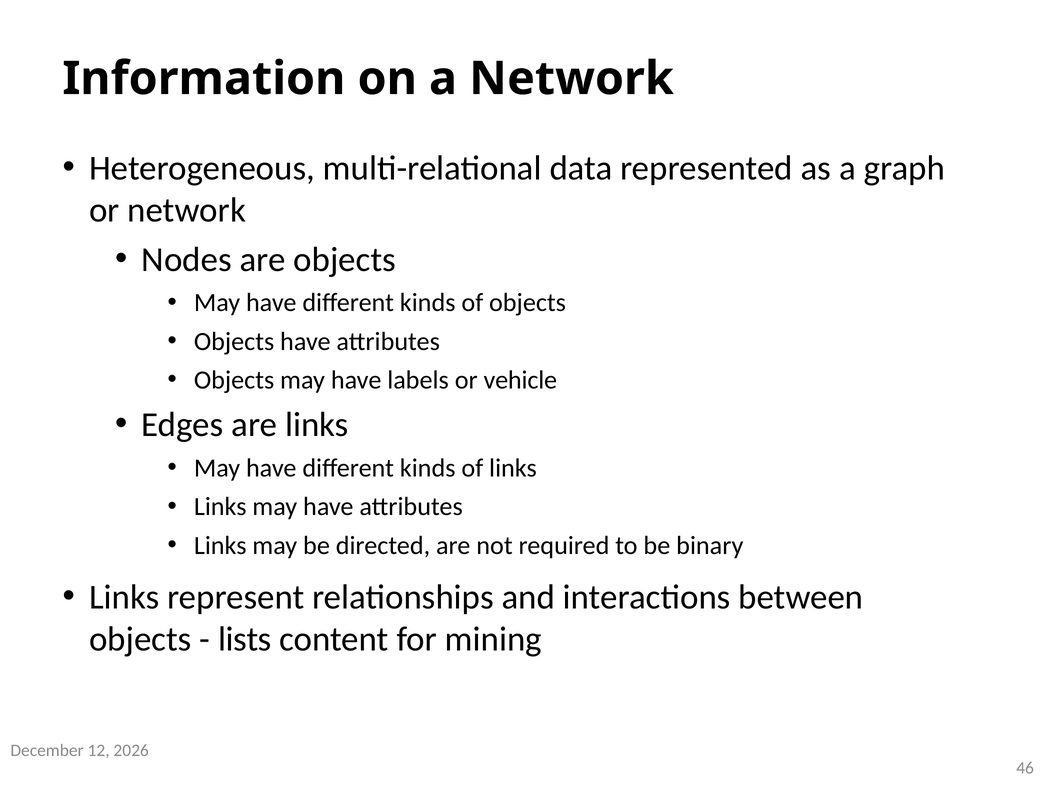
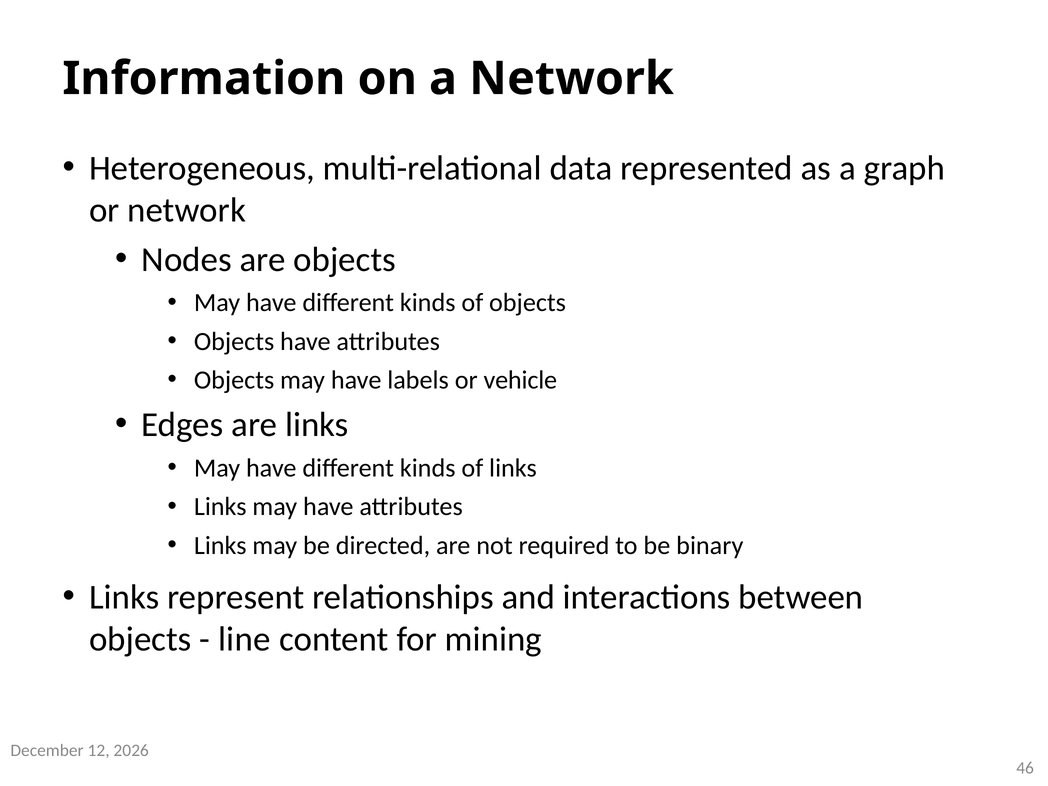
lists: lists -> line (244, 639)
